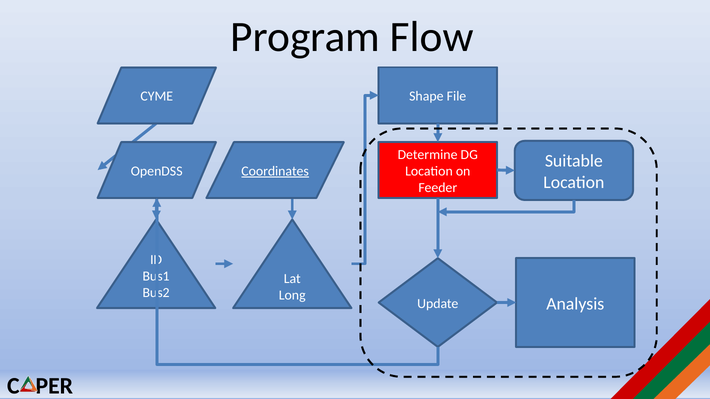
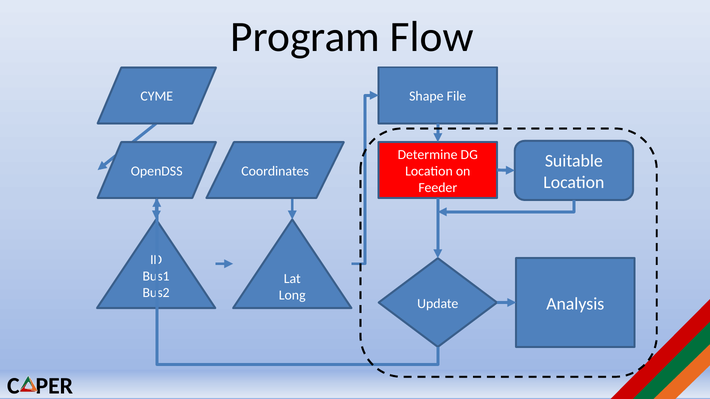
Coordinates underline: present -> none (275, 171)
